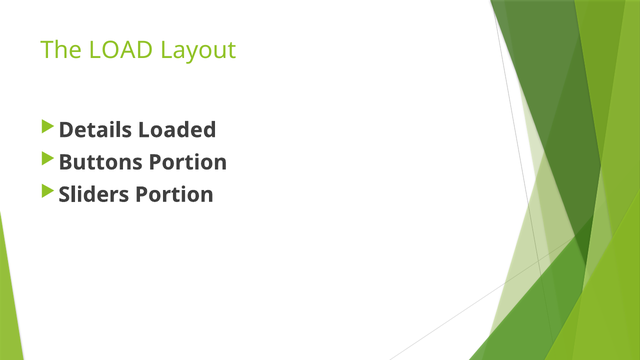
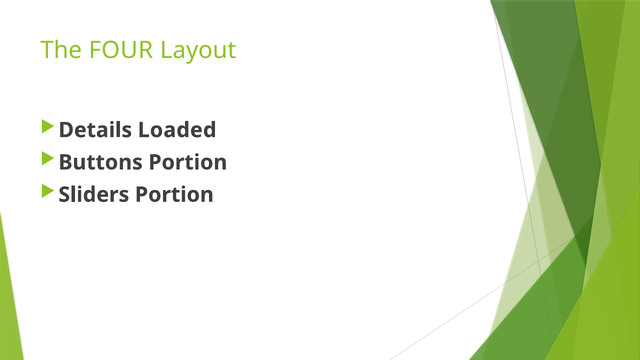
LOAD: LOAD -> FOUR (121, 50)
